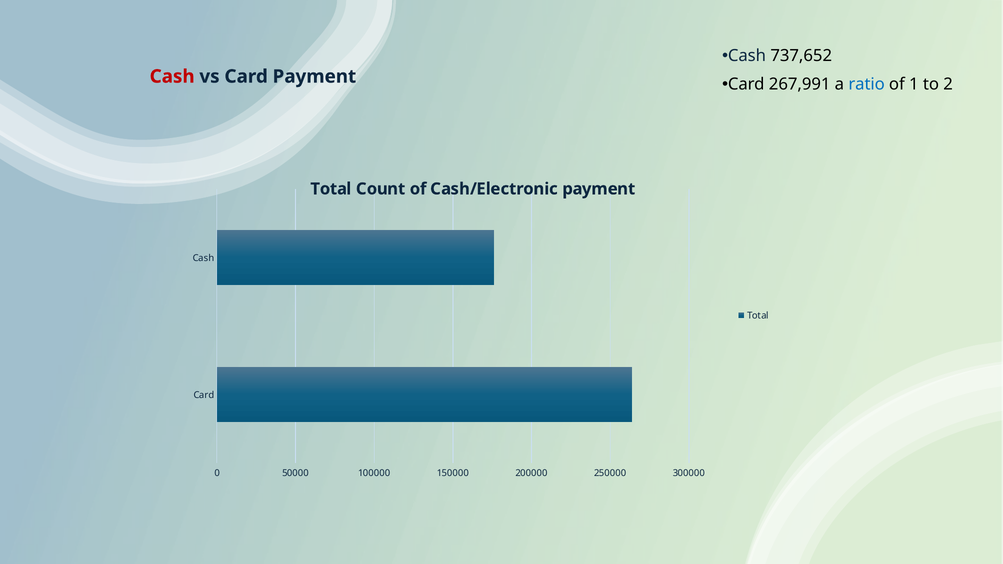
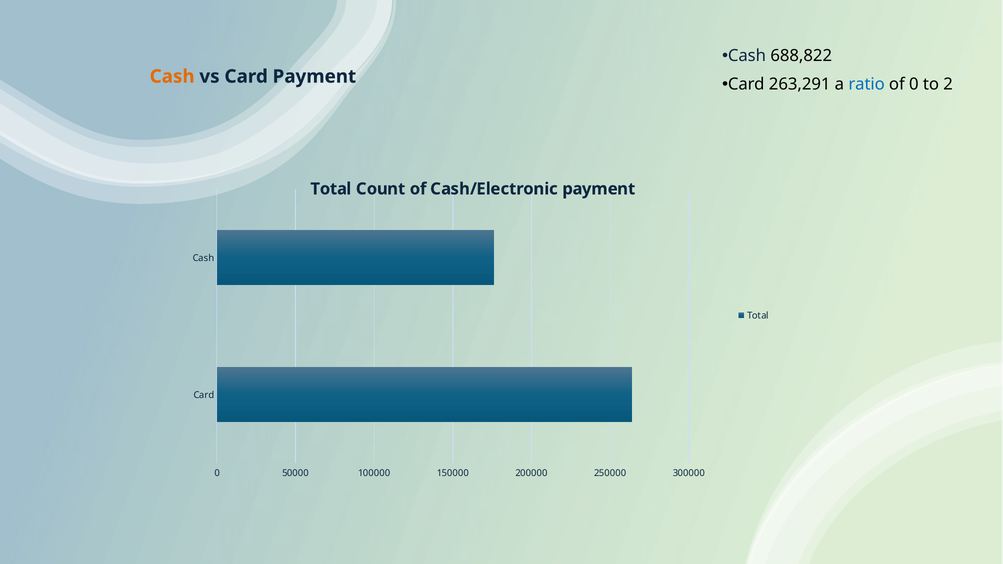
737,652: 737,652 -> 688,822 (801, 56)
Cash colour: red -> orange (172, 77)
267,991: 267,991 -> 263,291 (800, 84)
of 1: 1 -> 0 (914, 84)
